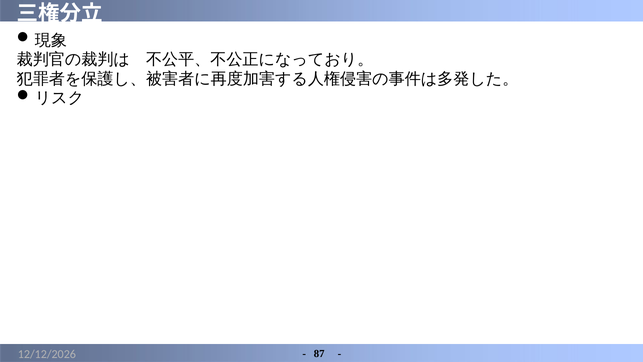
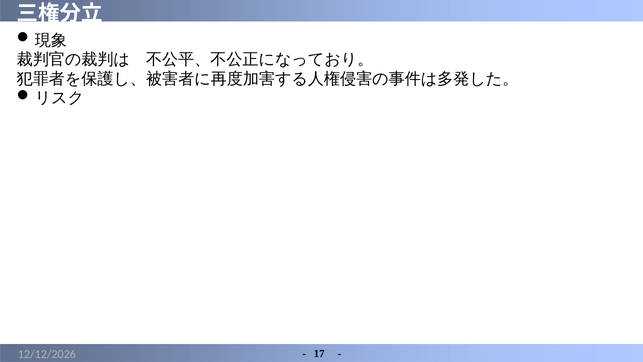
87: 87 -> 17 (319, 353)
